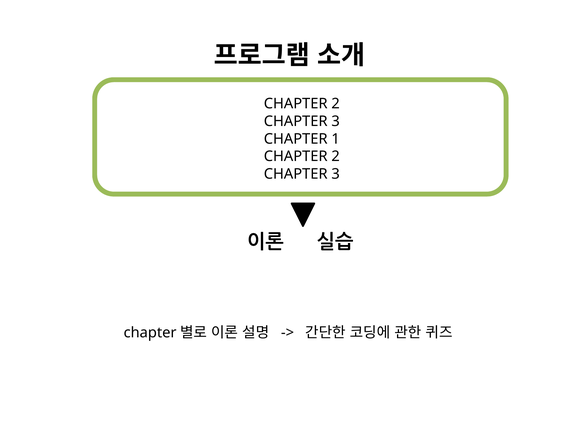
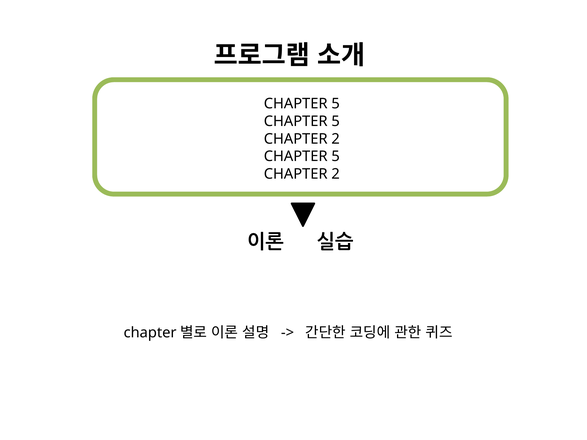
2: 2 -> 5 (336, 104)
3: 3 -> 5 (336, 121)
1: 1 -> 2 (336, 139)
2: 2 -> 5 (336, 157)
3: 3 -> 2 (336, 174)
